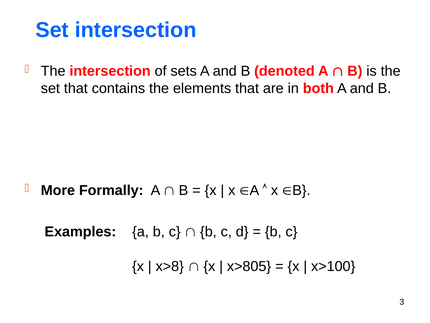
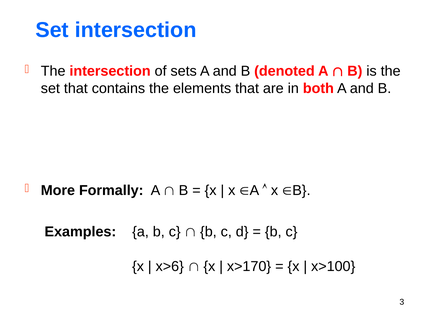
x>8: x>8 -> x>6 (170, 266)
x>805: x>805 -> x>170 (249, 266)
